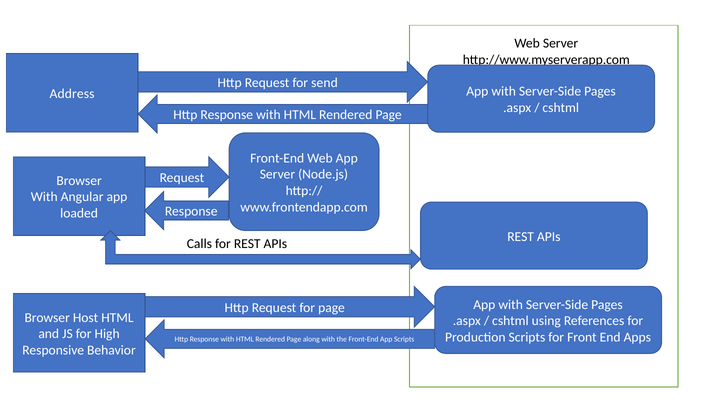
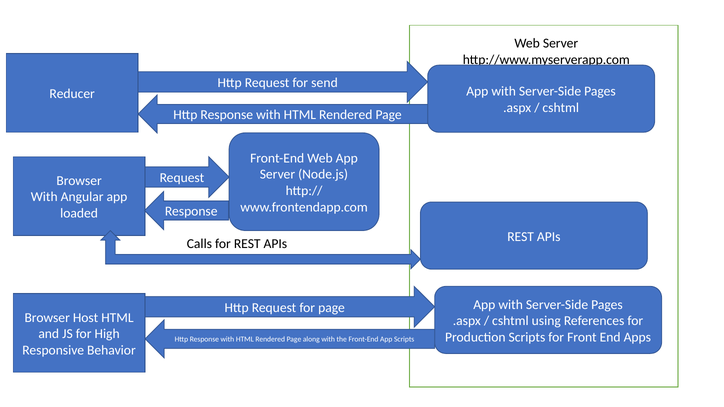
Address: Address -> Reducer (72, 94)
